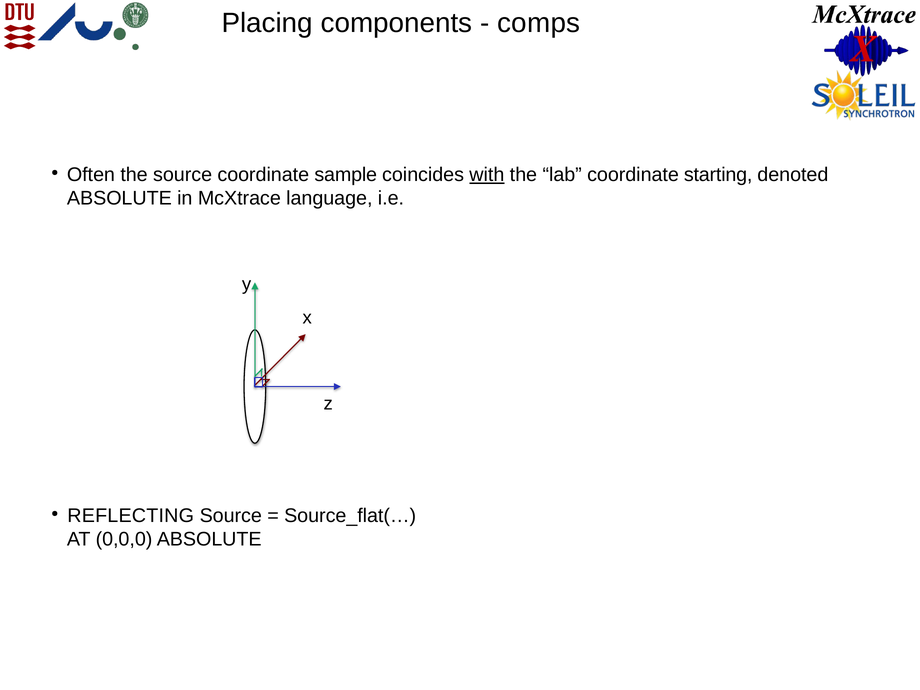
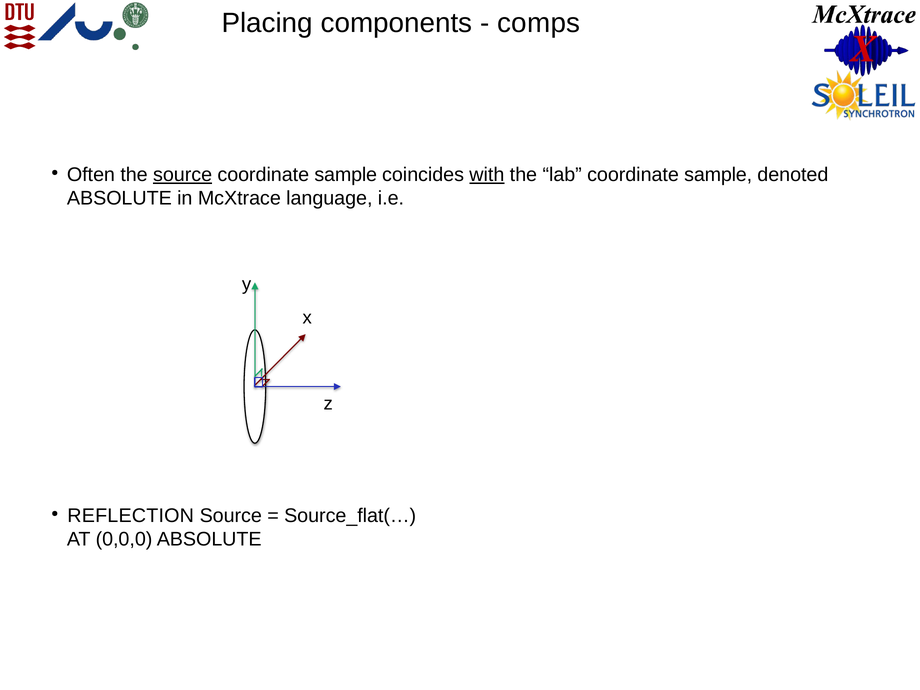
source underline: none -> present (183, 175)
lab coordinate starting: starting -> sample (718, 175)
REFLECTING: REFLECTING -> REFLECTION (131, 516)
